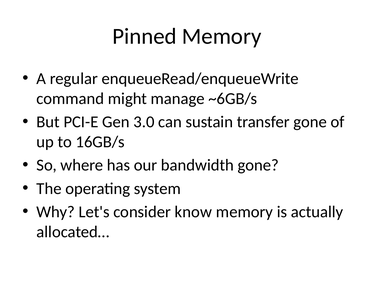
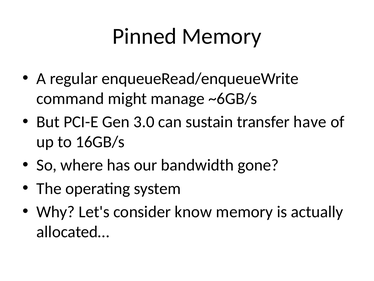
transfer gone: gone -> have (310, 122)
